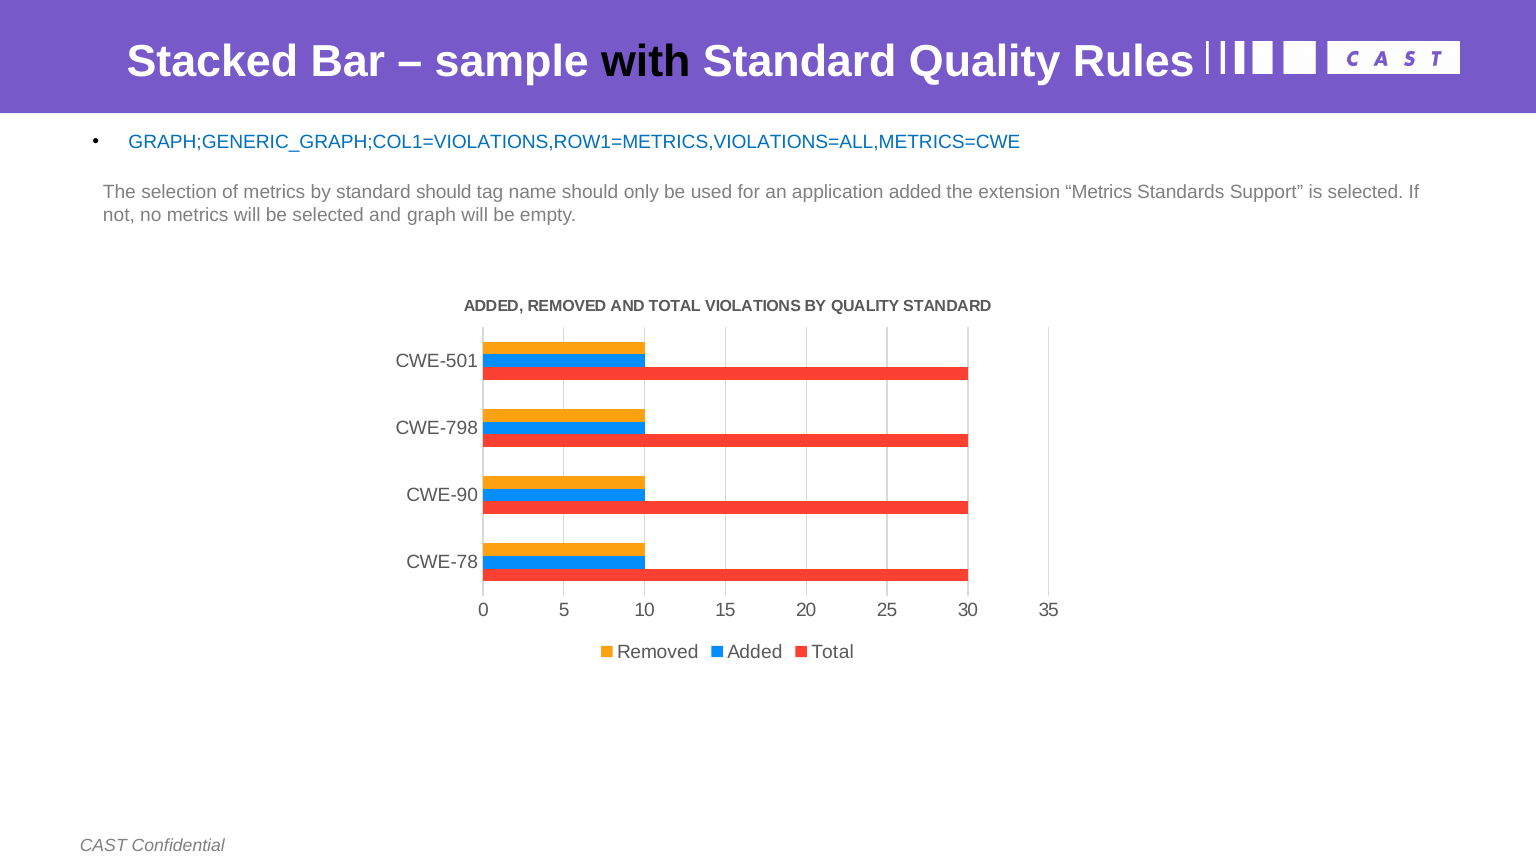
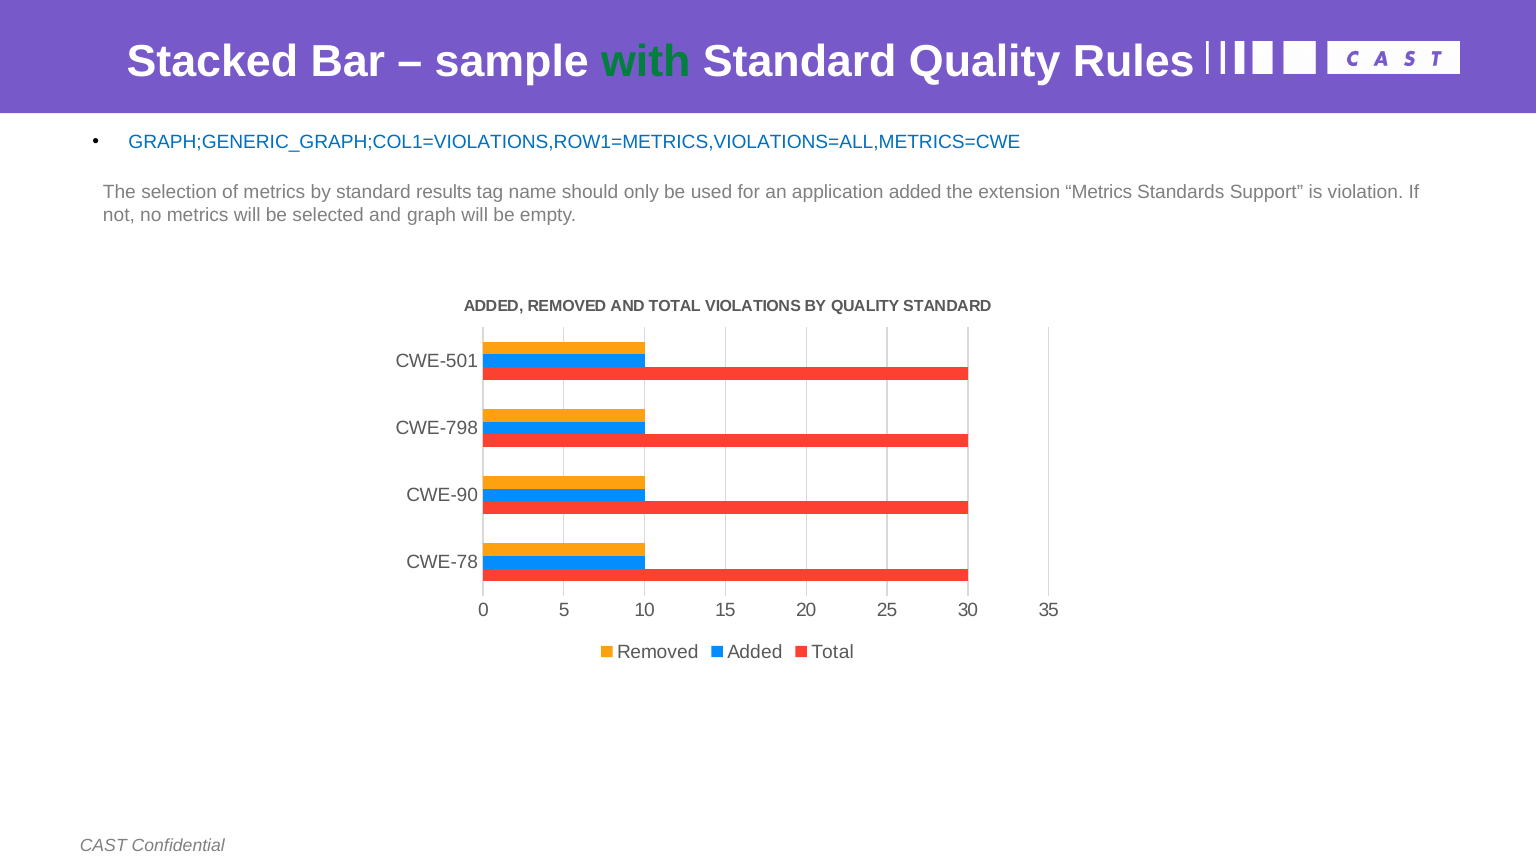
with colour: black -> green (646, 62)
standard should: should -> results (444, 193)
is selected: selected -> violation (1366, 193)
